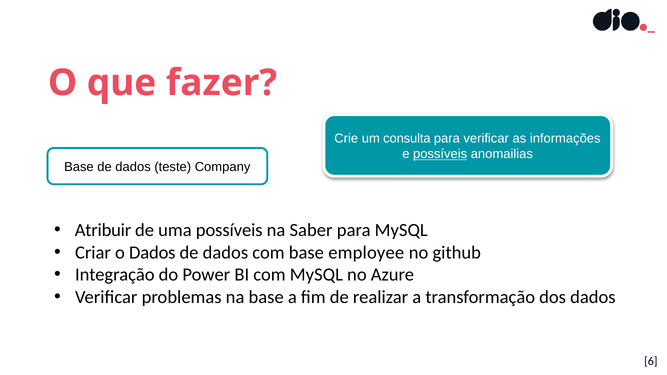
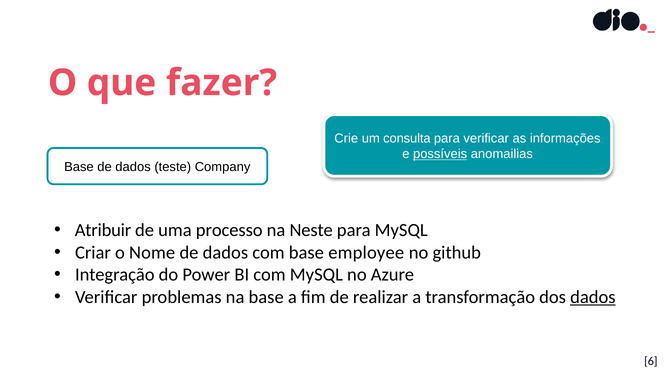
uma possíveis: possíveis -> processo (229, 230)
Saber: Saber -> Neste (311, 230)
o Dados: Dados -> Nome (152, 253)
dados underline: none -> present (593, 297)
